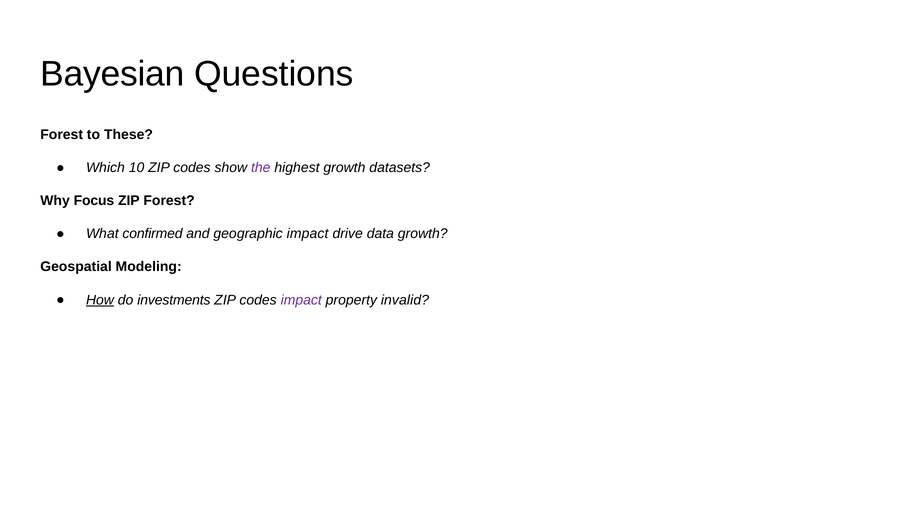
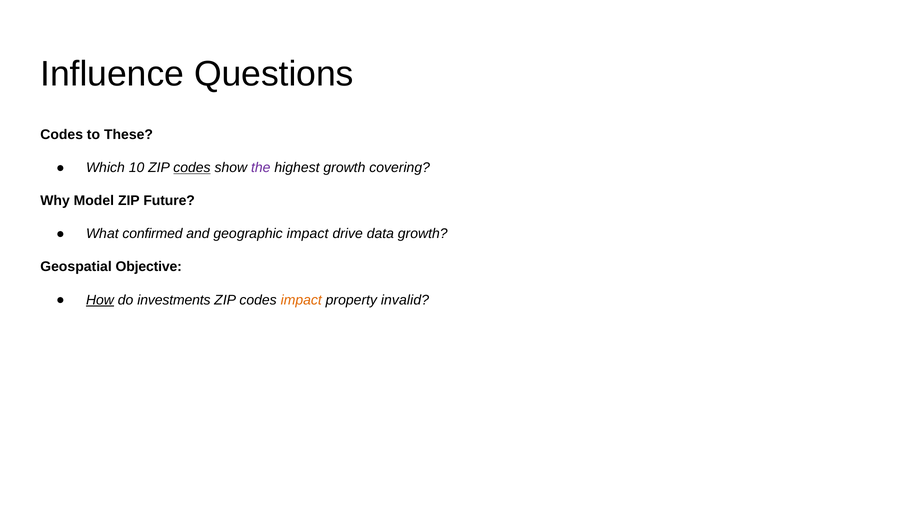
Bayesian: Bayesian -> Influence (112, 74)
Forest: Forest -> Codes (62, 135)
codes underline: none -> present (192, 168)
datasets: datasets -> covering (400, 168)
Focus: Focus -> Model (94, 201)
ZIP Forest: Forest -> Future (169, 201)
Modeling: Modeling -> Objective (149, 267)
impact colour: purple -> orange (301, 300)
